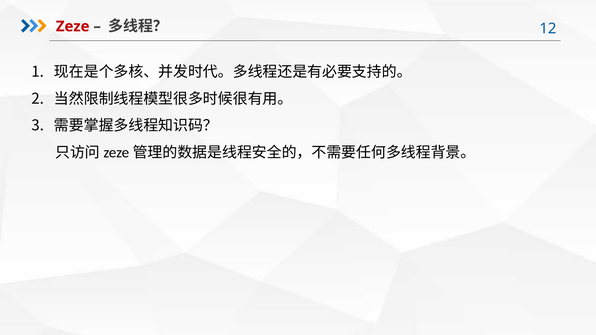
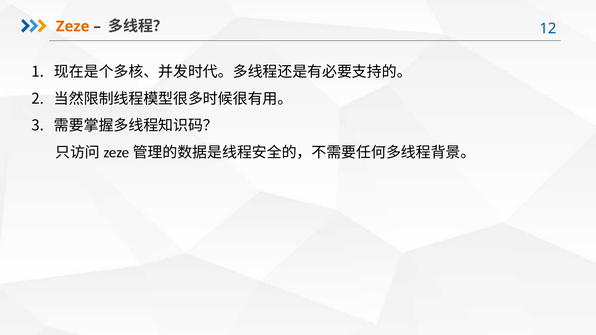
Zeze colour: red -> orange (73, 26)
